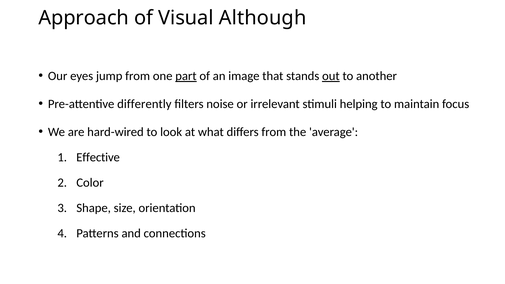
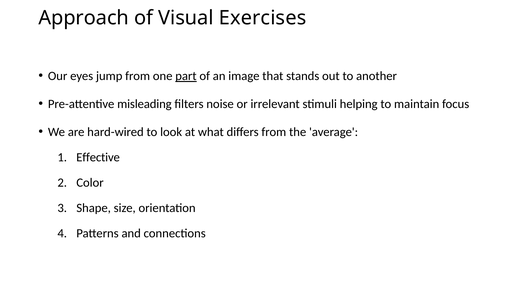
Although: Although -> Exercises (263, 18)
out underline: present -> none (331, 76)
differently: differently -> misleading (144, 104)
